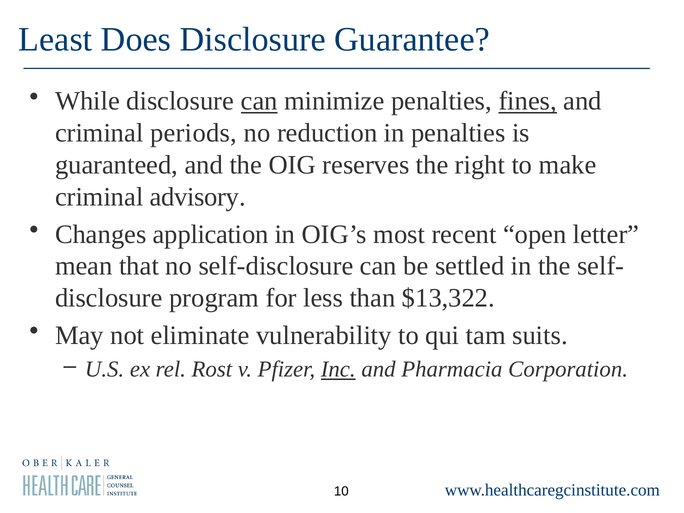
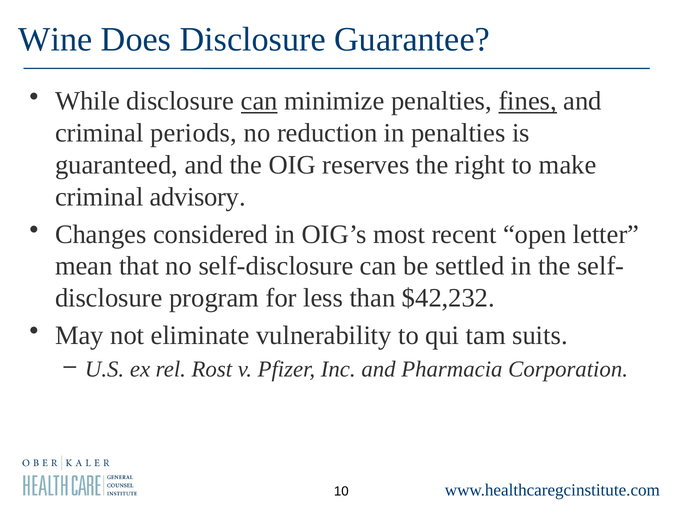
Least: Least -> Wine (55, 39)
application: application -> considered (211, 234)
$13,322: $13,322 -> $42,232 (448, 298)
Inc underline: present -> none (338, 369)
